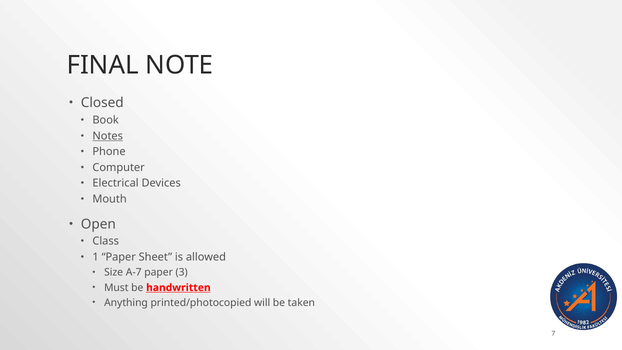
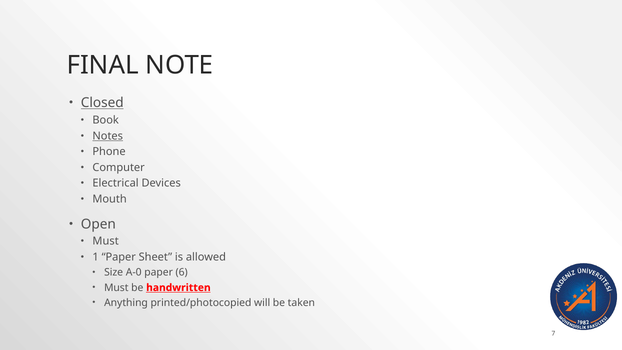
Closed underline: none -> present (102, 103)
Class: Class -> Must (106, 241)
A-7: A-7 -> A-0 (134, 273)
3: 3 -> 6 (182, 273)
